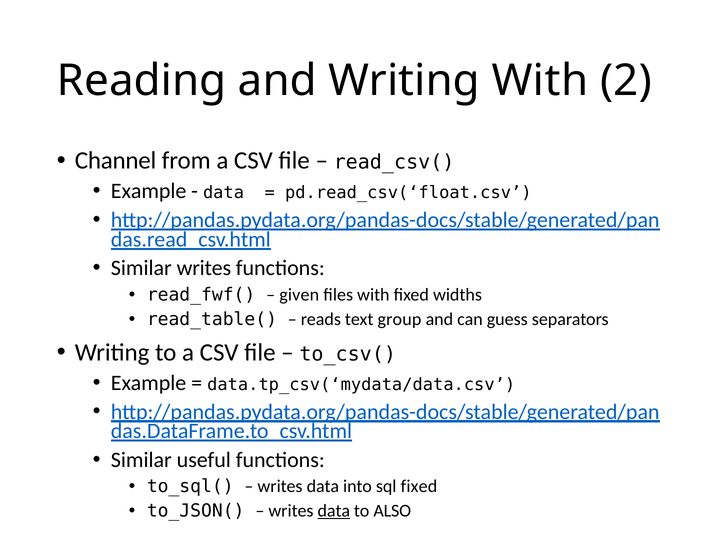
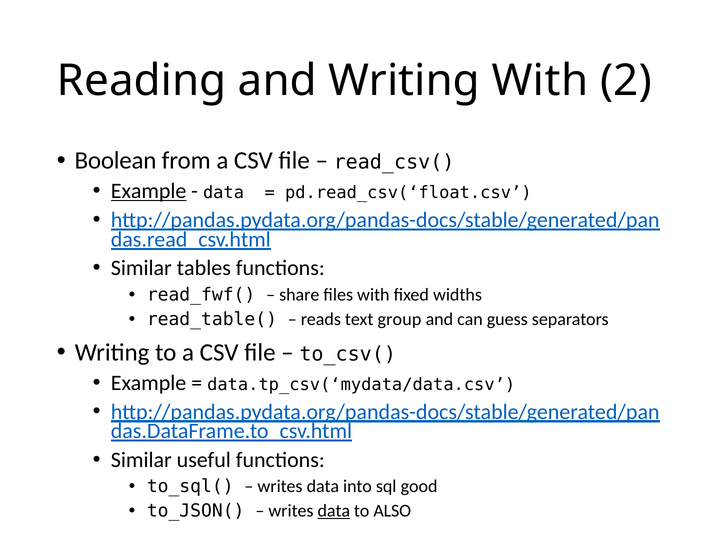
Channel: Channel -> Boolean (116, 161)
Example underline: none -> present (149, 191)
Similar writes: writes -> tables (204, 269)
given: given -> share (299, 295)
sql fixed: fixed -> good (419, 487)
